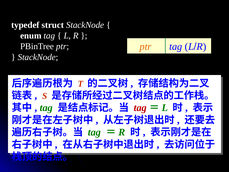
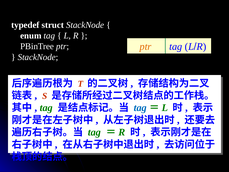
tag colour: red -> blue (140, 108)
